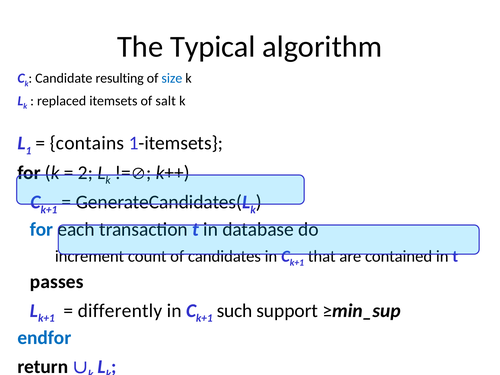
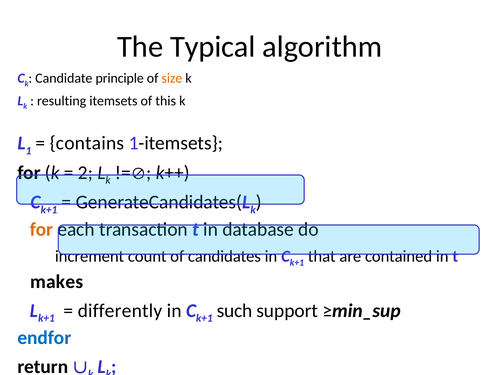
resulting: resulting -> principle (120, 78)
size colour: blue -> orange (172, 78)
replaced: replaced -> resulting (62, 101)
salt: salt -> this (166, 101)
for colour: blue -> orange (42, 229)
passes: passes -> makes (57, 282)
